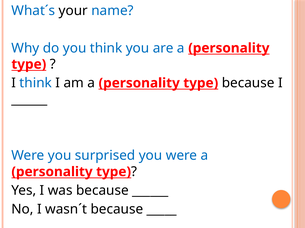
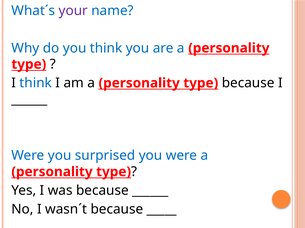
your colour: black -> purple (73, 11)
